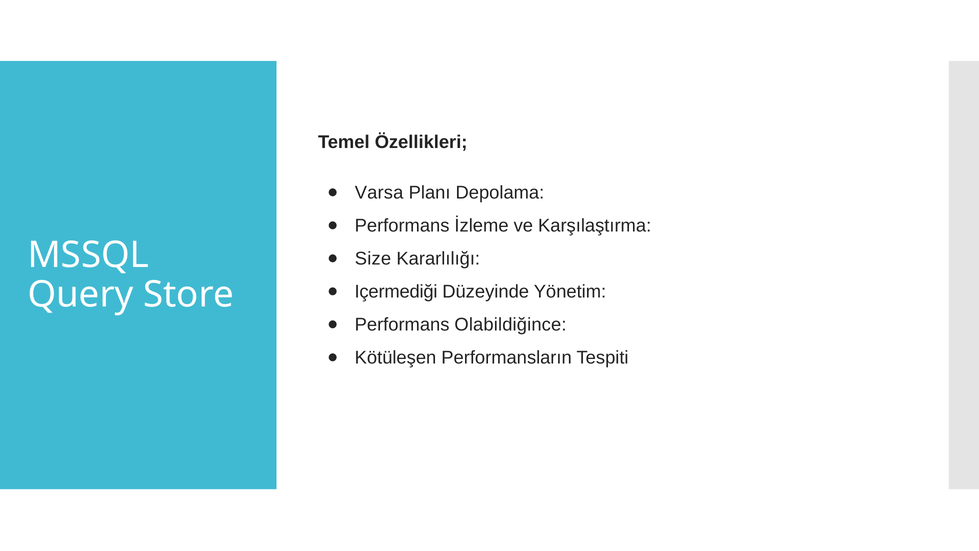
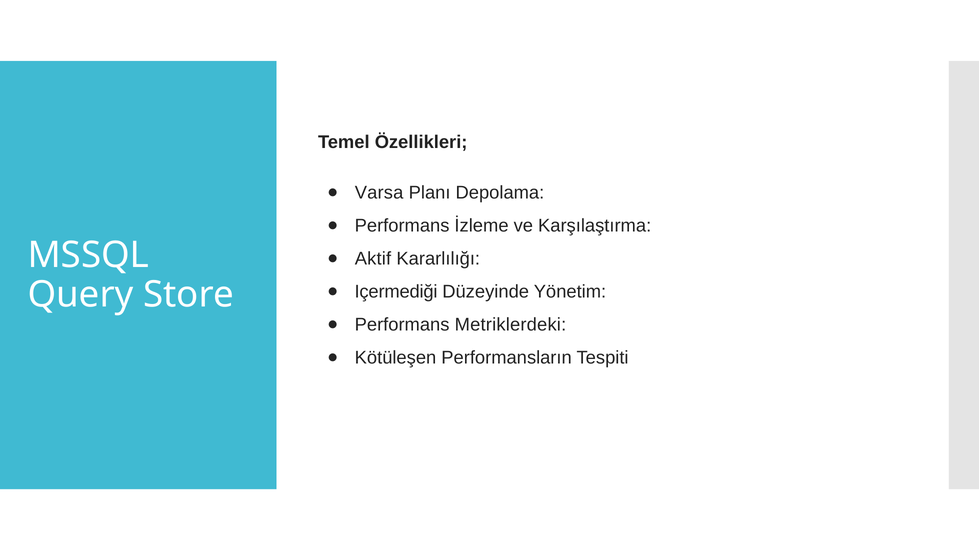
Size: Size -> Aktif (373, 259)
Olabildiğince: Olabildiğince -> Metriklerdeki (510, 325)
